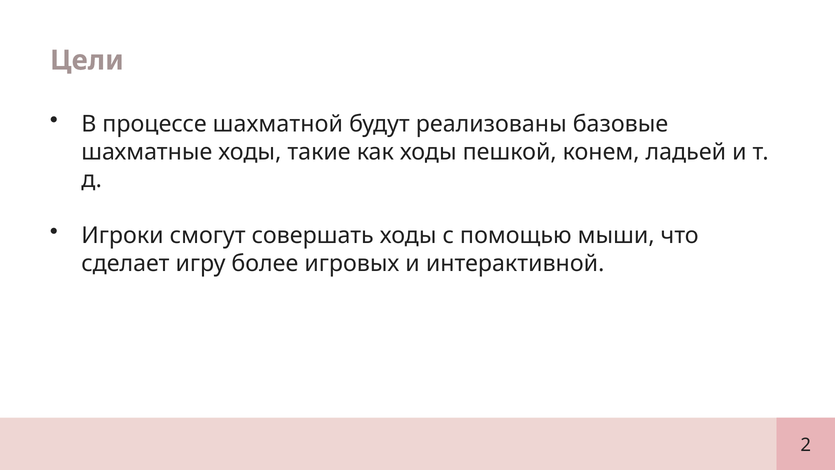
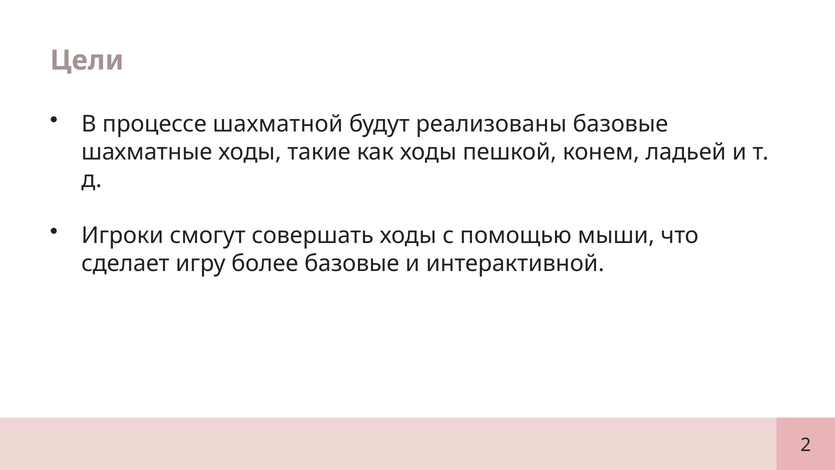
более игровых: игровых -> базовые (352, 263)
